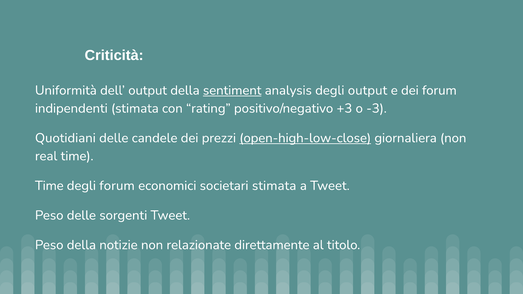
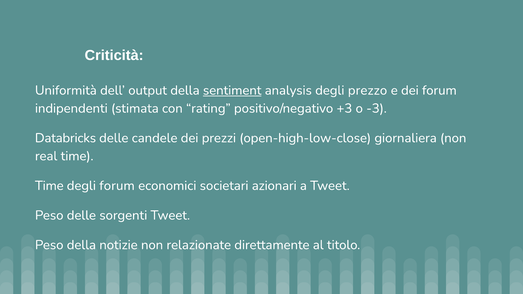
degli output: output -> prezzo (368, 90)
Quotidiani: Quotidiani -> Databricks (65, 138)
open-high-low-close underline: present -> none (305, 138)
societari stimata: stimata -> azionari (274, 186)
